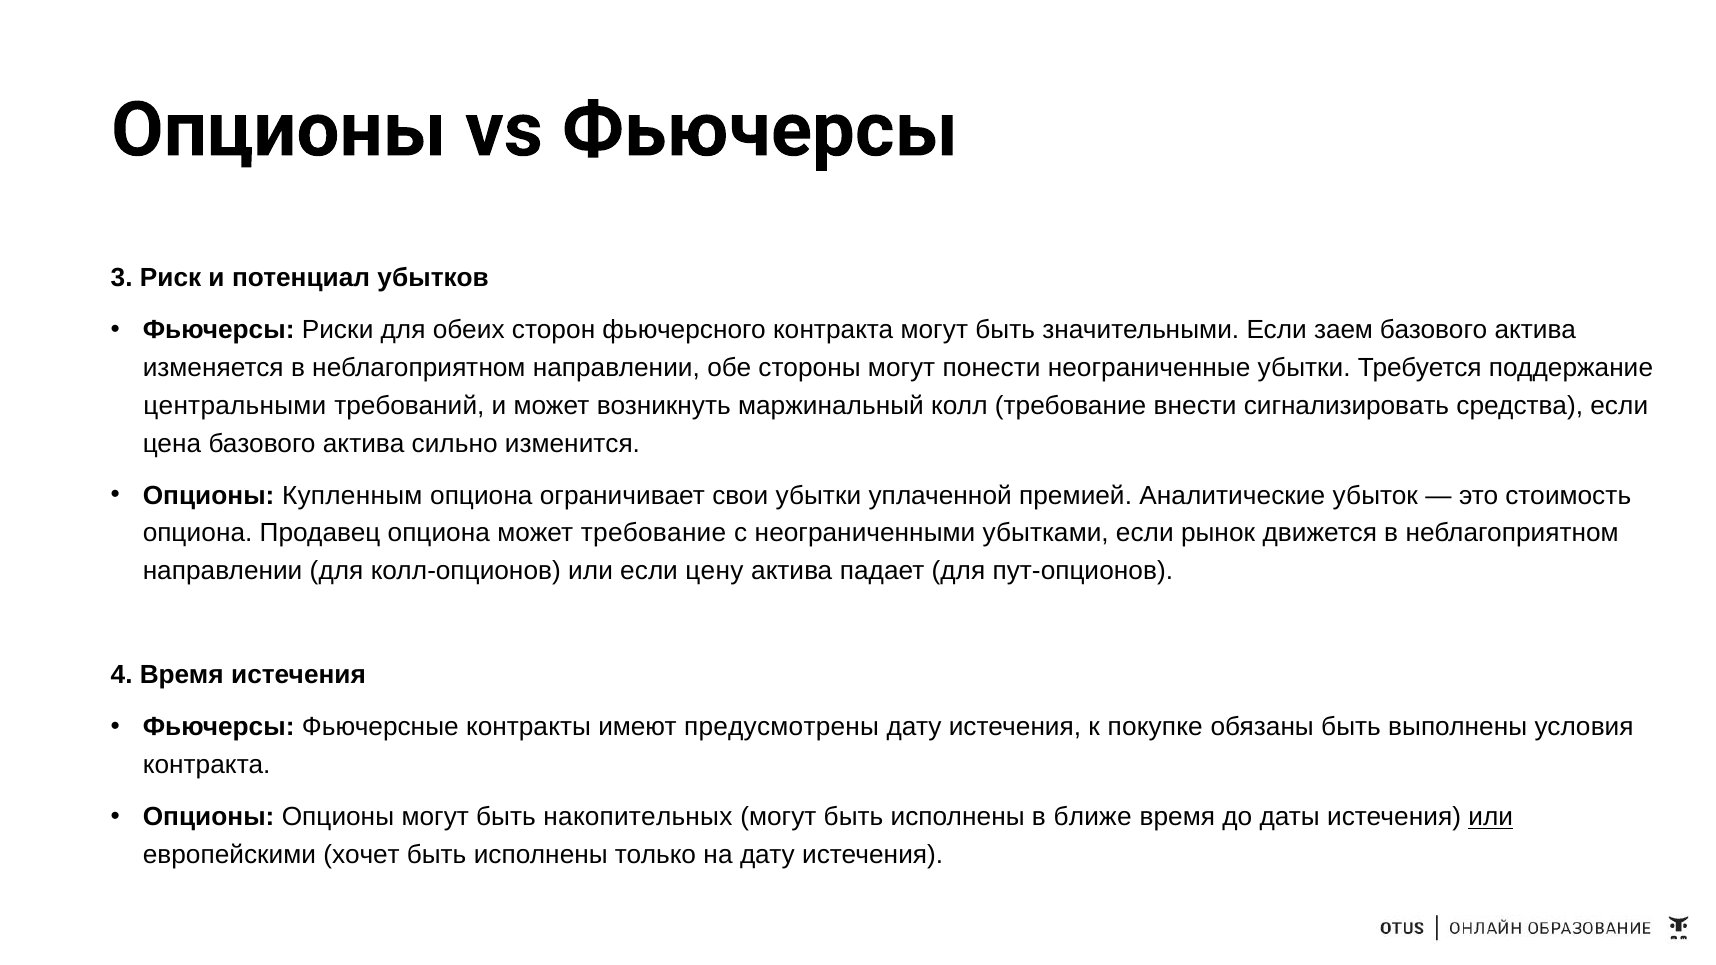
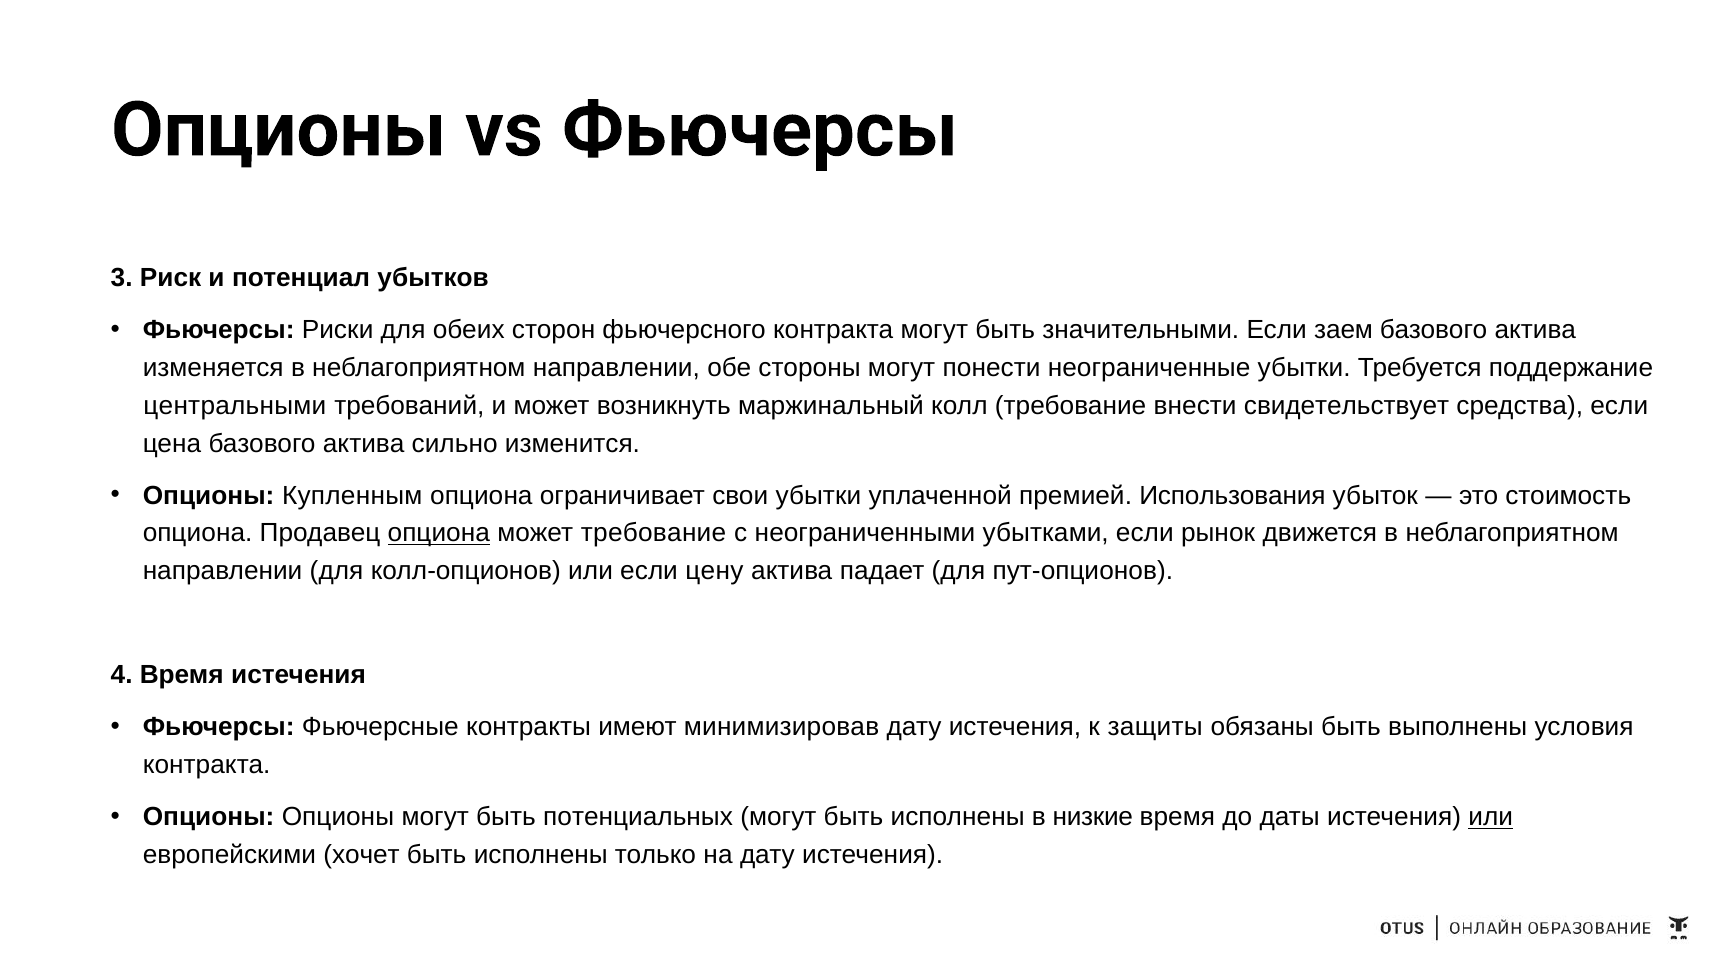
сигнализировать: сигнализировать -> свидетельствует (1347, 406)
Аналитические: Аналитические -> Использования (1232, 496)
опциона underline: none -> present (439, 533)
предусмотрены: предусмотрены -> минимизировав (782, 727)
покупке: покупке -> защиты (1155, 727)
накопительных: накопительных -> потенциальных (638, 817)
ближе: ближе -> низкие (1093, 817)
